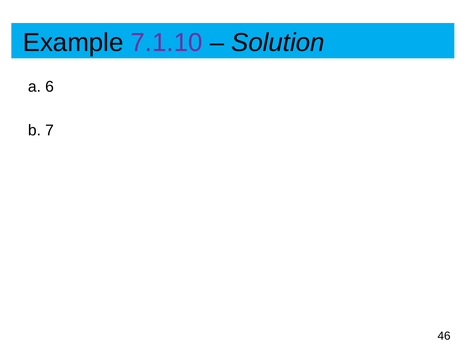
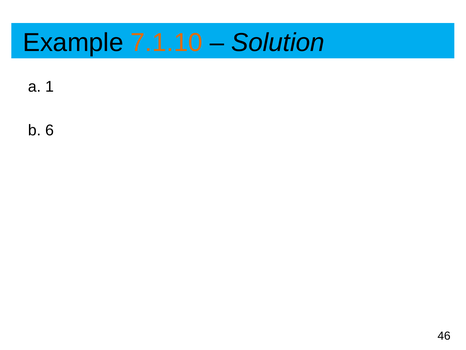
7.1.10 colour: purple -> orange (167, 43)
6: 6 -> 1 (50, 87)
7: 7 -> 6 (50, 130)
